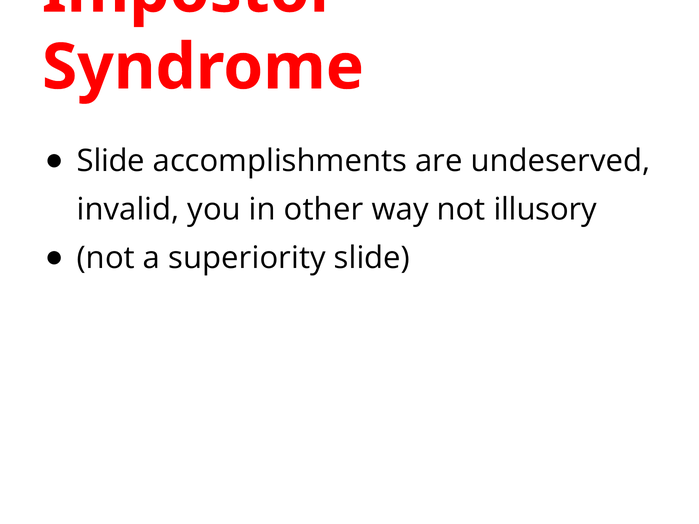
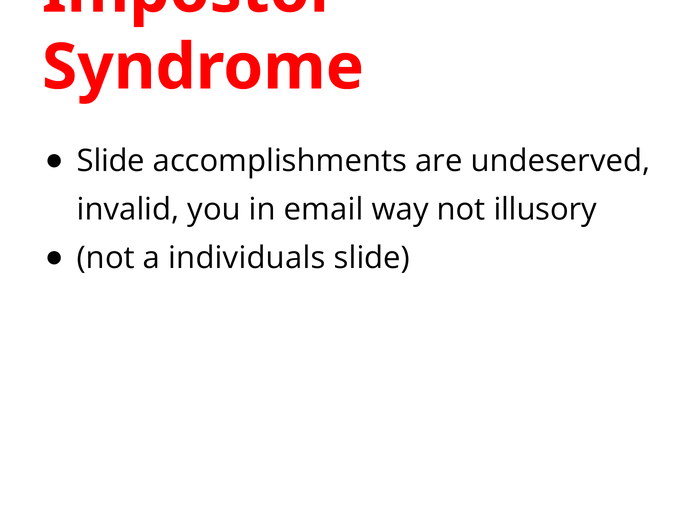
other: other -> email (324, 210)
superiority: superiority -> individuals (247, 258)
